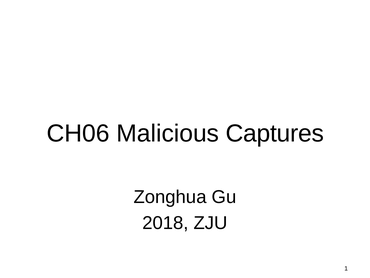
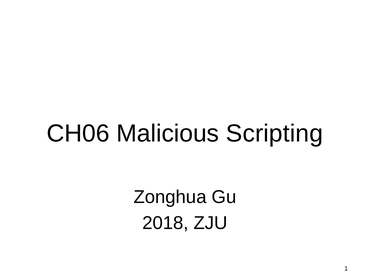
Captures: Captures -> Scripting (274, 133)
